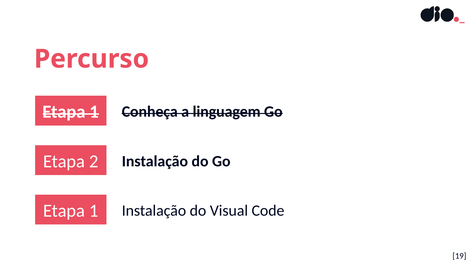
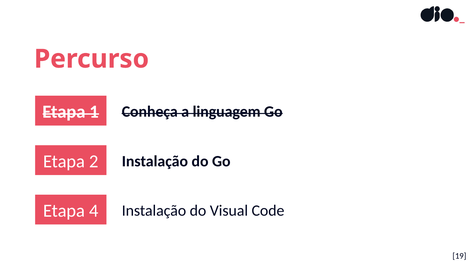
1: 1 -> 4 (94, 211)
